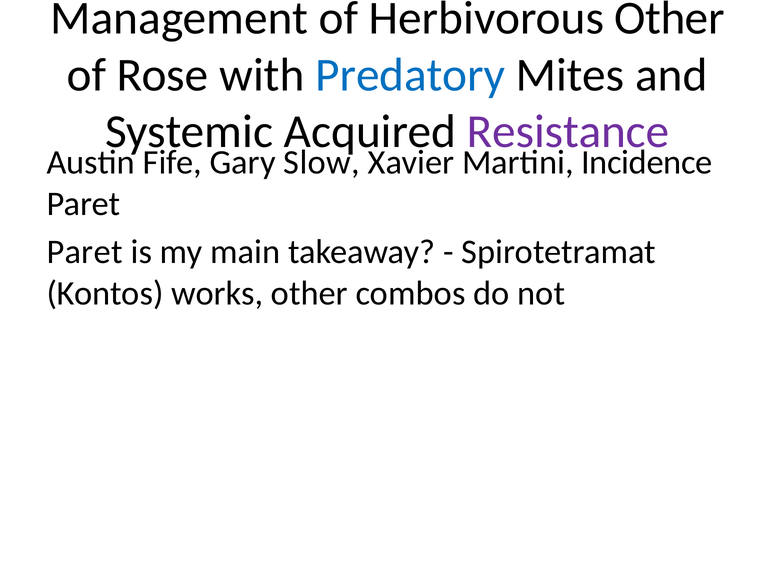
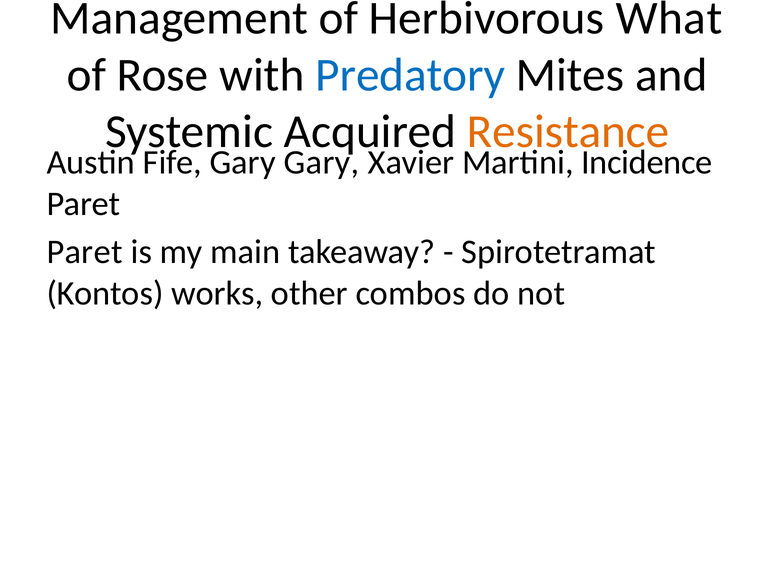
Herbivorous Other: Other -> What (669, 18)
Resistance colour: purple -> orange (568, 132)
Gary Slow: Slow -> Gary (322, 163)
